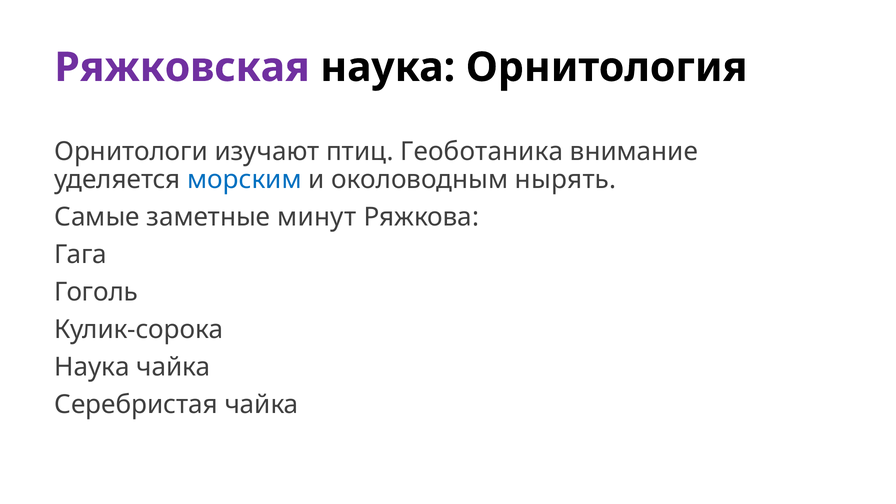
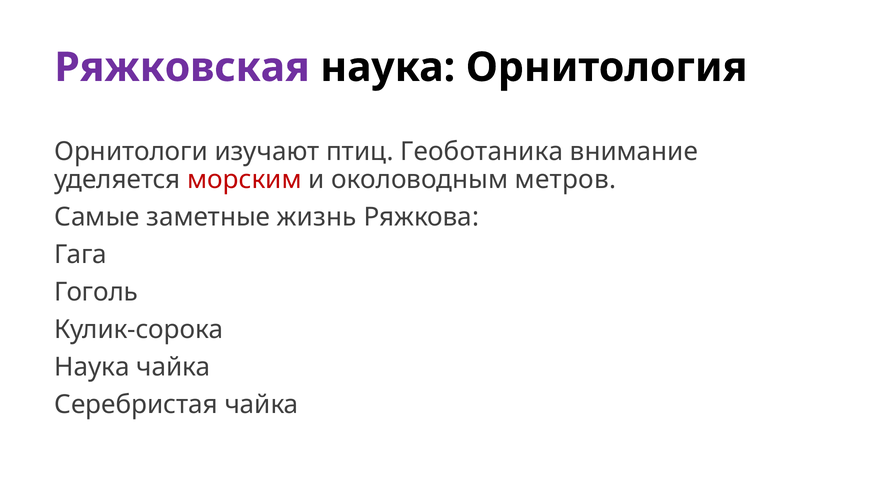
морским colour: blue -> red (244, 180)
нырять: нырять -> метров (566, 180)
минут: минут -> жизнь (317, 217)
